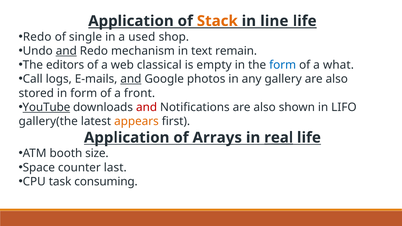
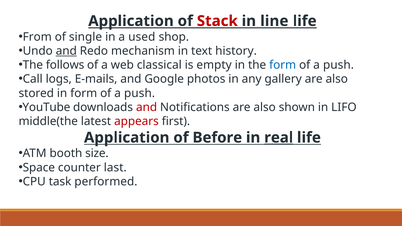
Stack colour: orange -> red (217, 21)
Redo: Redo -> From (37, 37)
remain: remain -> history (236, 51)
editors: editors -> follows (65, 65)
what: what -> push (338, 65)
and underline: present -> none (131, 79)
front: front -> push (140, 93)
YouTube underline: present -> none (46, 107)
gallery(the: gallery(the -> middle(the (48, 121)
appears colour: orange -> red (136, 121)
Arrays: Arrays -> Before (217, 138)
consuming: consuming -> performed (106, 182)
